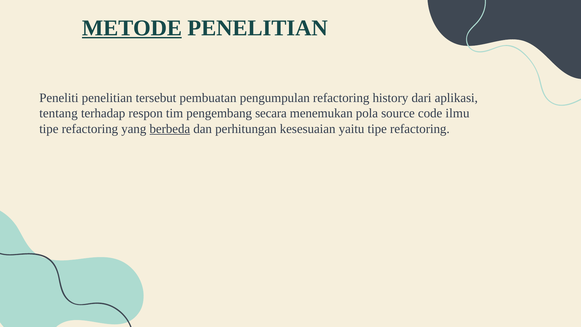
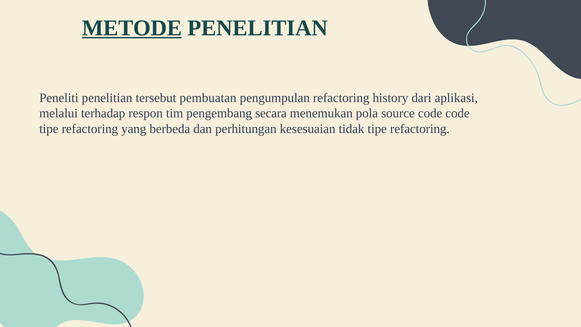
tentang: tentang -> melalui (59, 113)
code ilmu: ilmu -> code (458, 113)
berbeda underline: present -> none (170, 129)
yaitu: yaitu -> tidak (352, 129)
